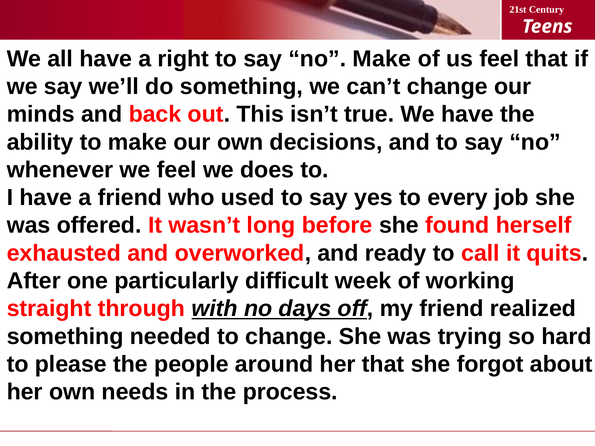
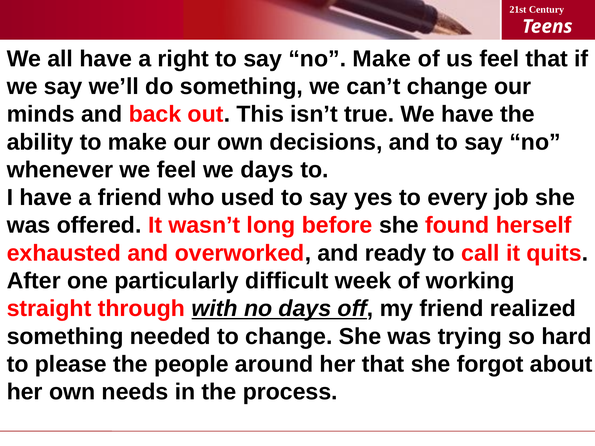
we does: does -> days (267, 170)
